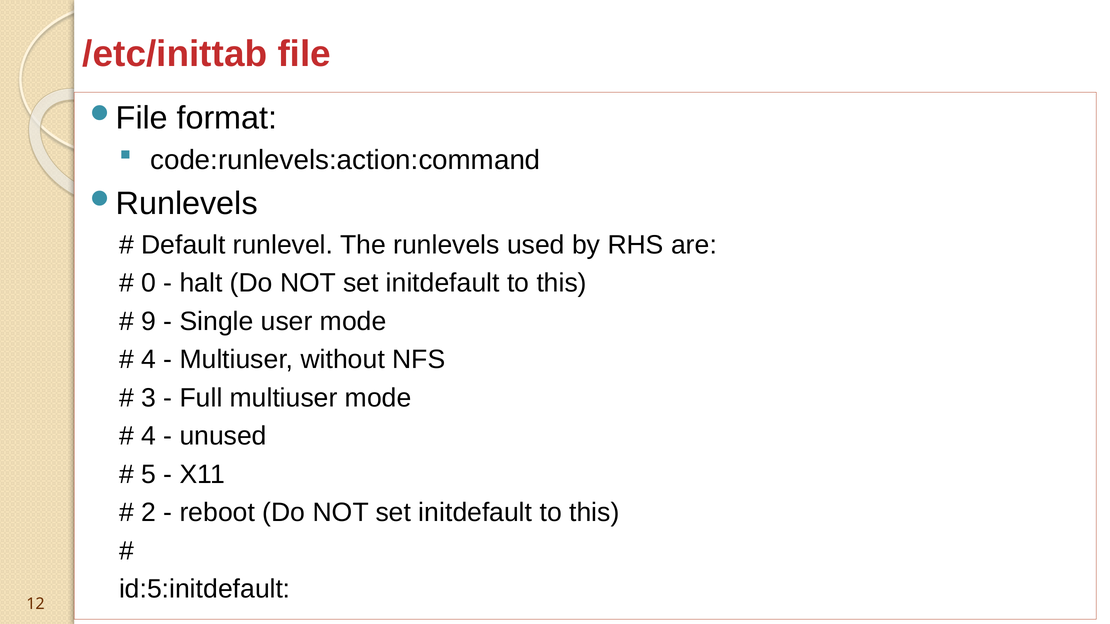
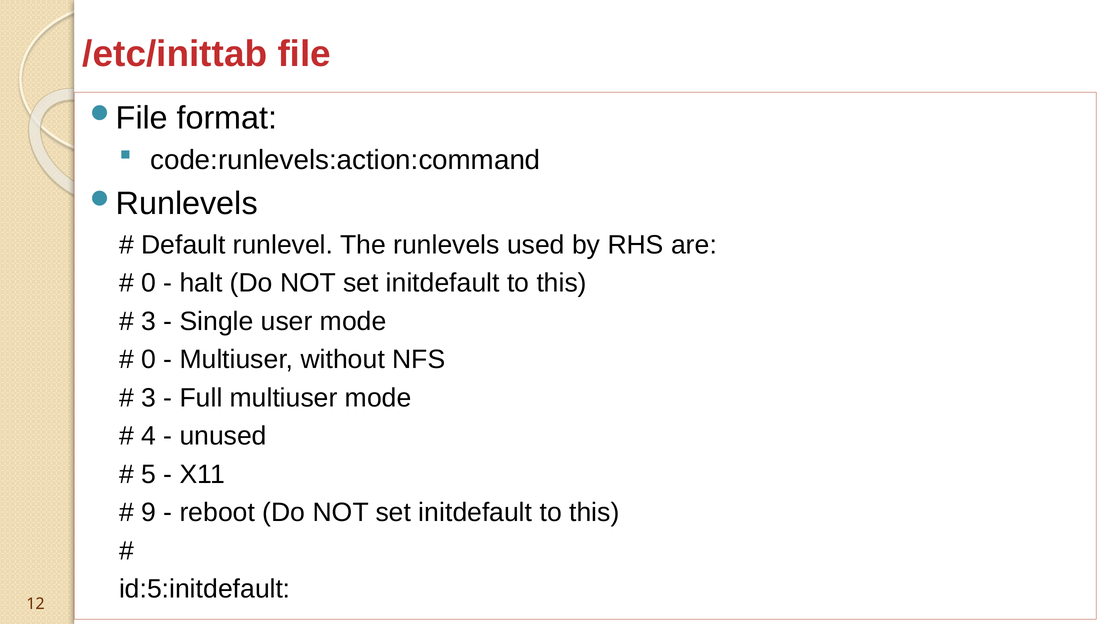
9: 9 -> 3 (149, 322)
4: 4 -> 0 (149, 360)
2: 2 -> 9 (149, 513)
